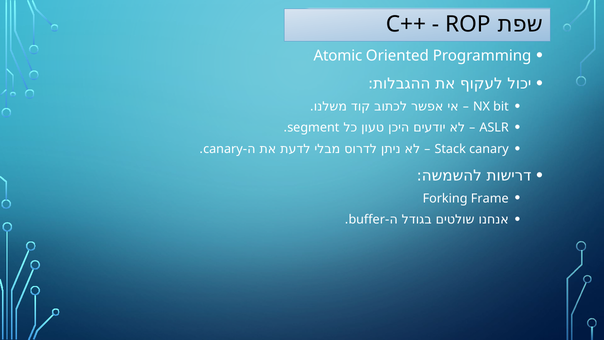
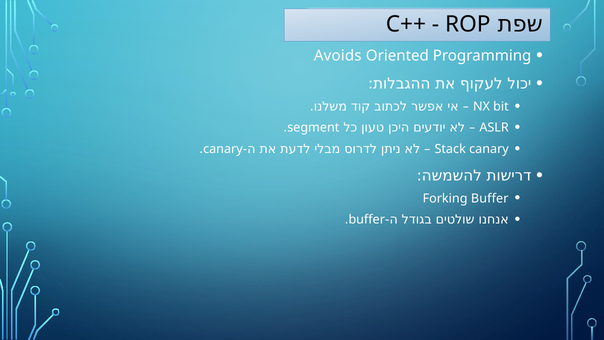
Atomic: Atomic -> Avoids (338, 56)
Forking Frame: Frame -> Buffer (490, 198)
